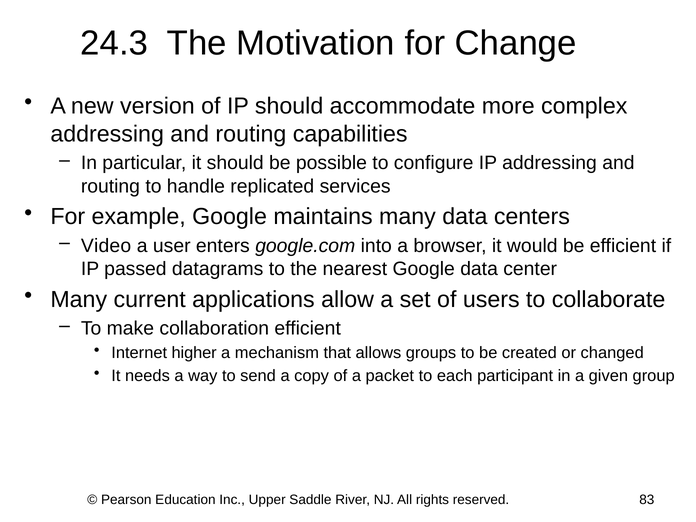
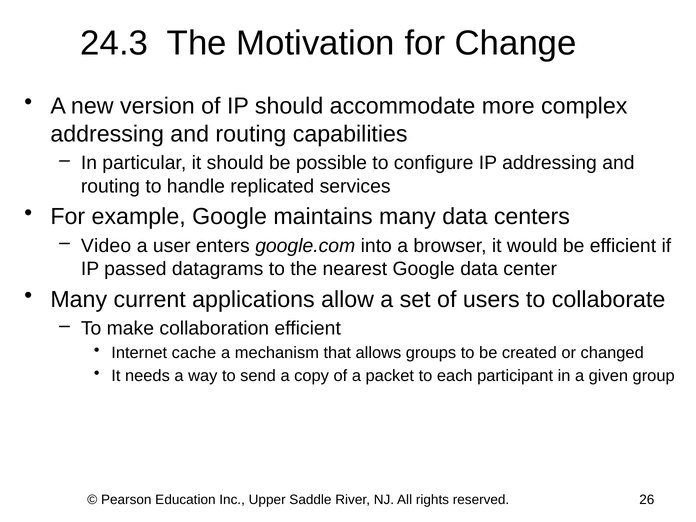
higher: higher -> cache (194, 353)
83: 83 -> 26 (647, 500)
